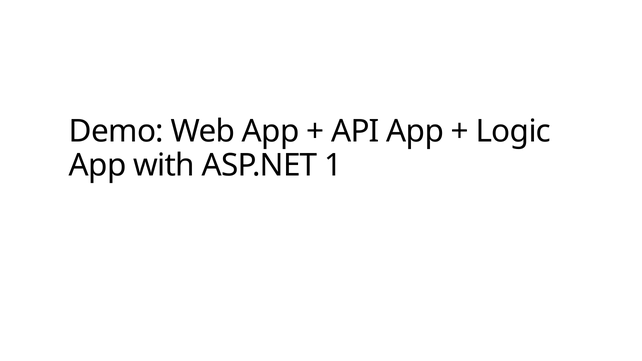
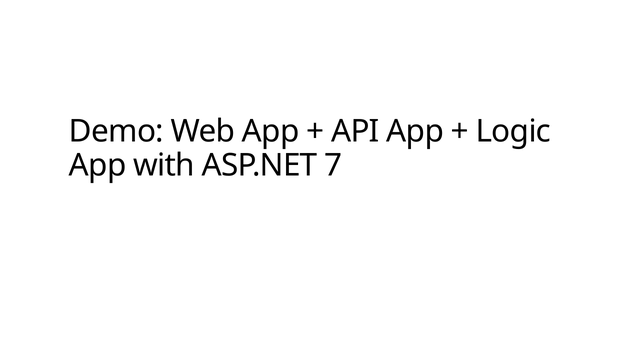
1: 1 -> 7 (333, 165)
